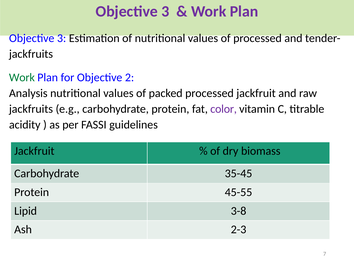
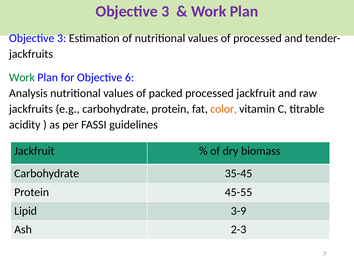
2: 2 -> 6 (130, 77)
color colour: purple -> orange (224, 109)
3-8: 3-8 -> 3-9 (239, 210)
